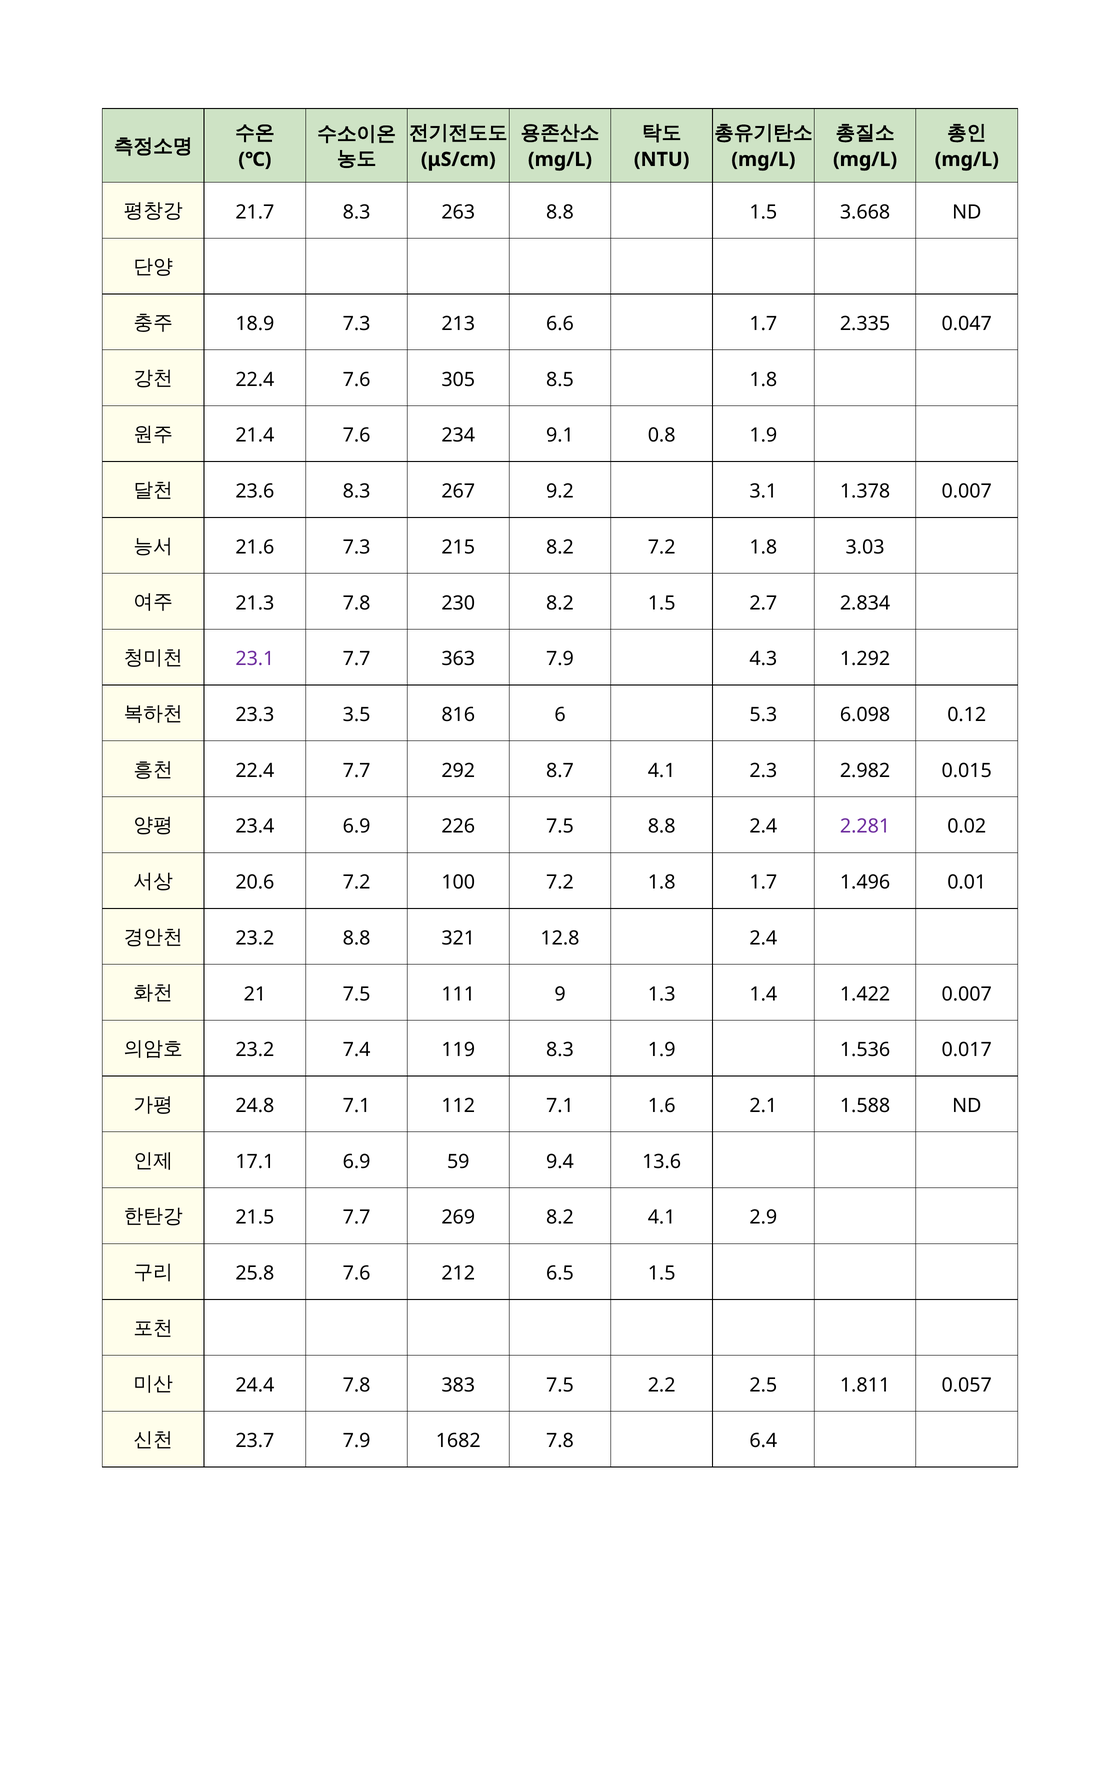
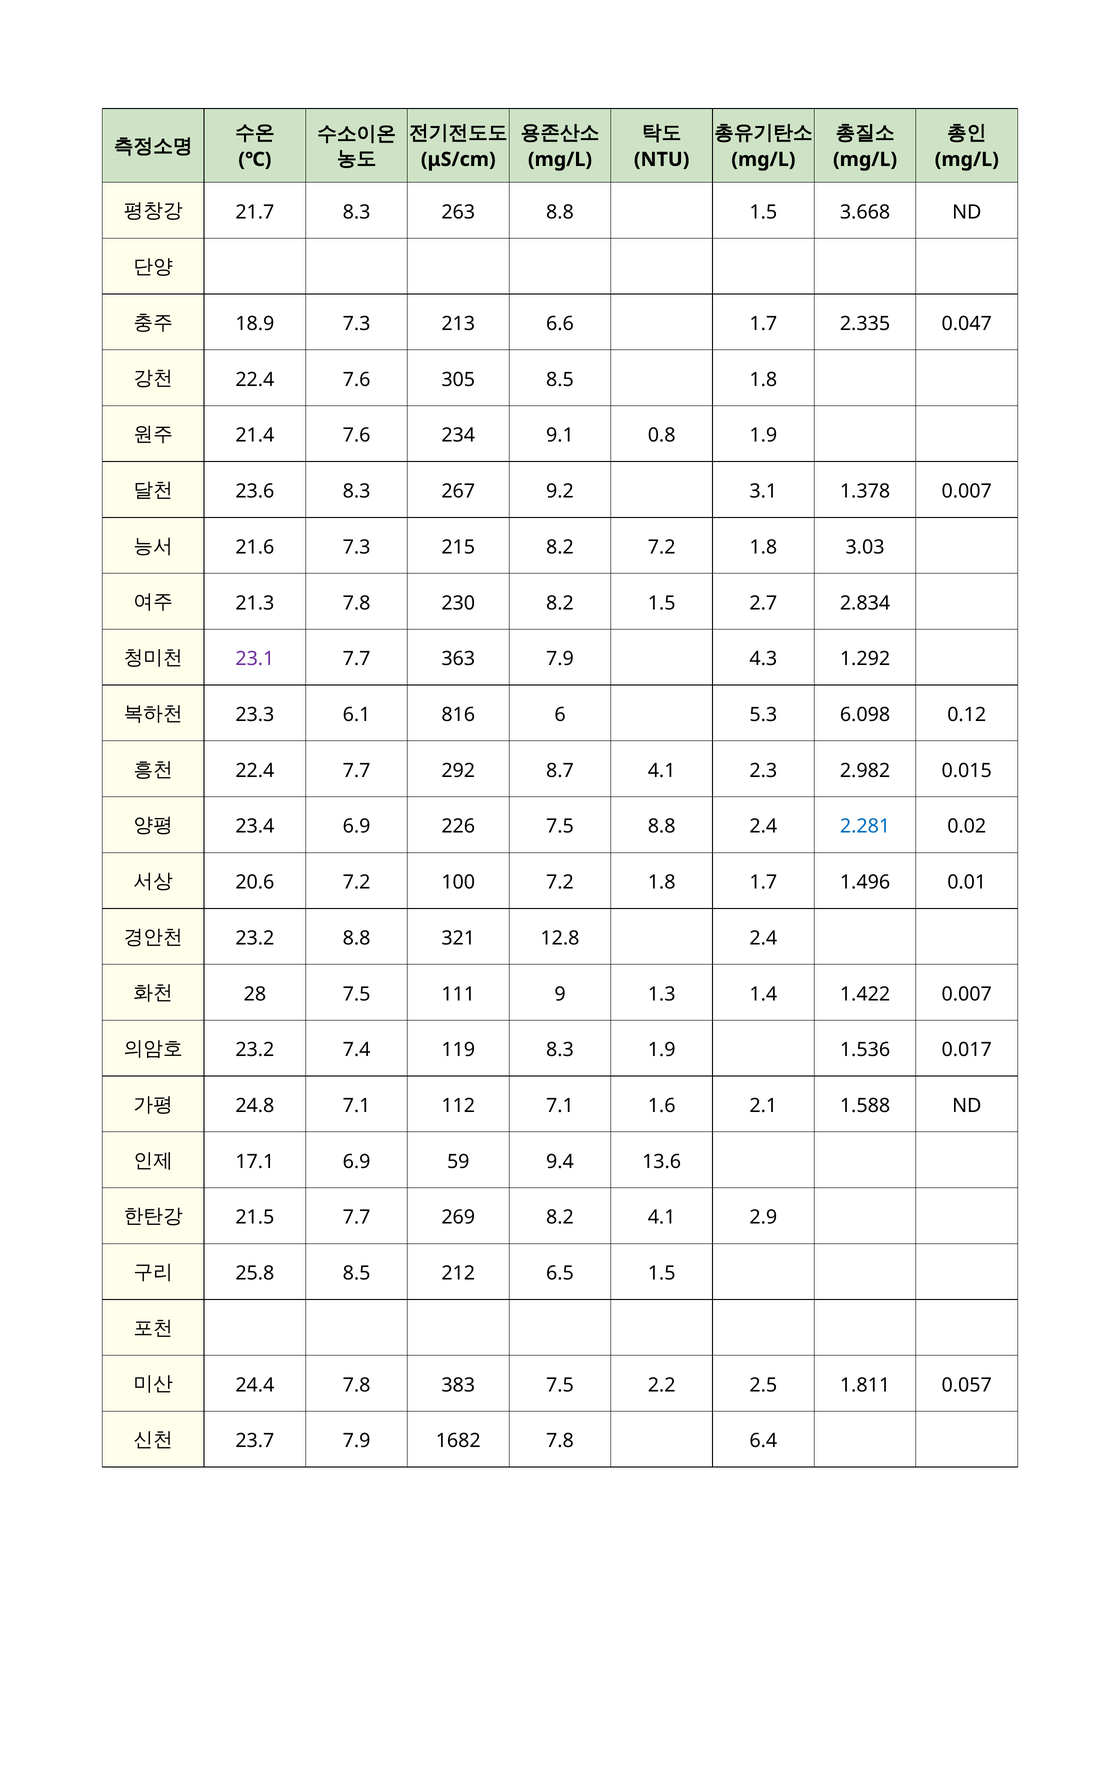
3.5: 3.5 -> 6.1 (357, 715)
2.281 colour: purple -> blue (865, 826)
21: 21 -> 28 (255, 994)
25.8 7.6: 7.6 -> 8.5 (357, 1273)
